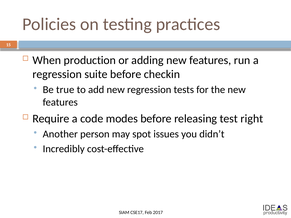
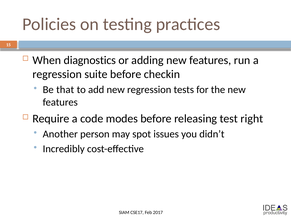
production: production -> diagnostics (90, 60)
true: true -> that (65, 90)
